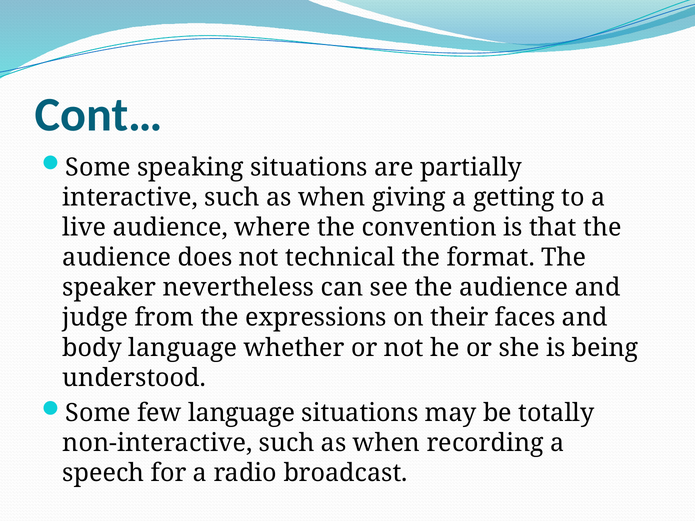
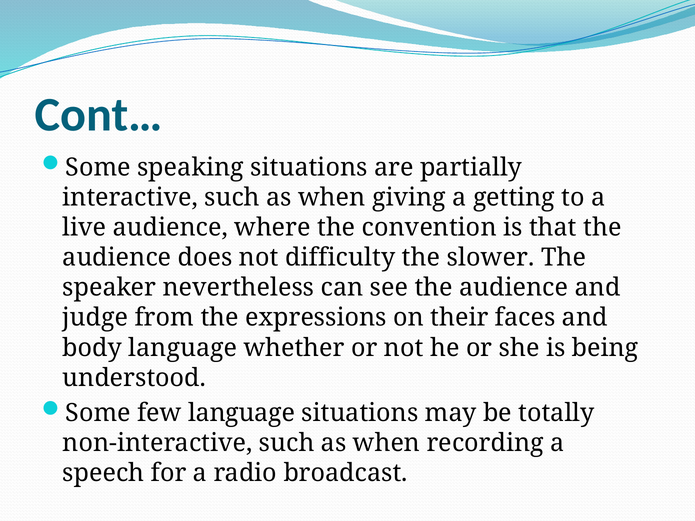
technical: technical -> difficulty (340, 258)
format: format -> slower (491, 258)
